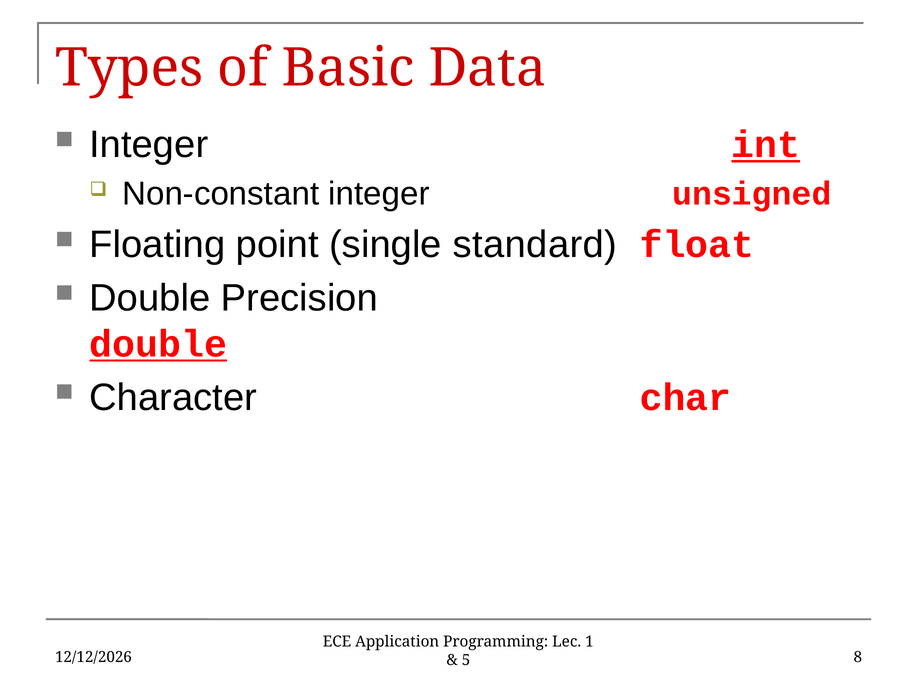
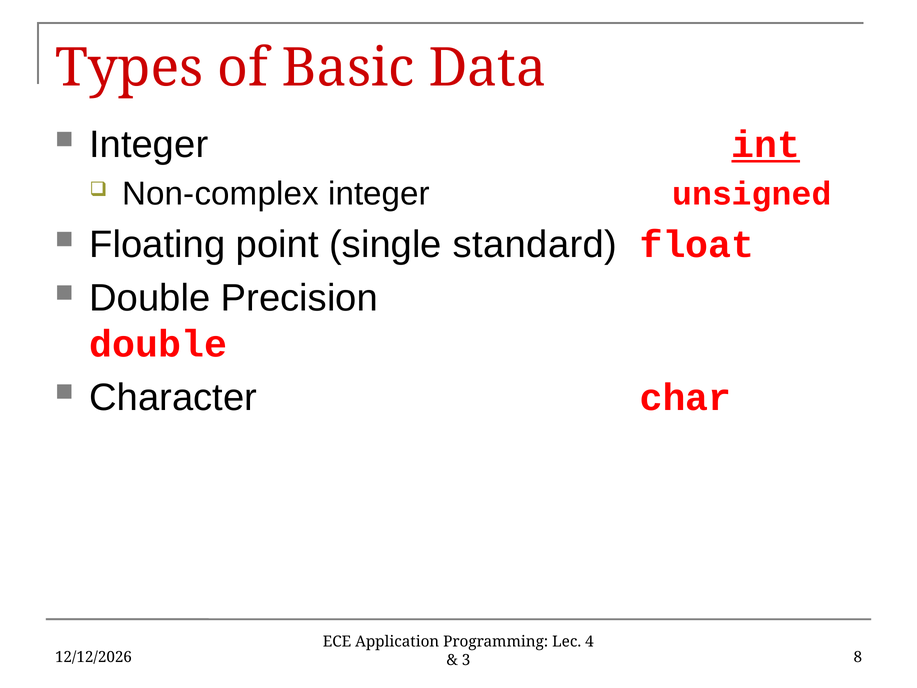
Non-constant: Non-constant -> Non-complex (221, 194)
double underline: present -> none (158, 344)
1: 1 -> 4 (589, 641)
5: 5 -> 3 (466, 660)
